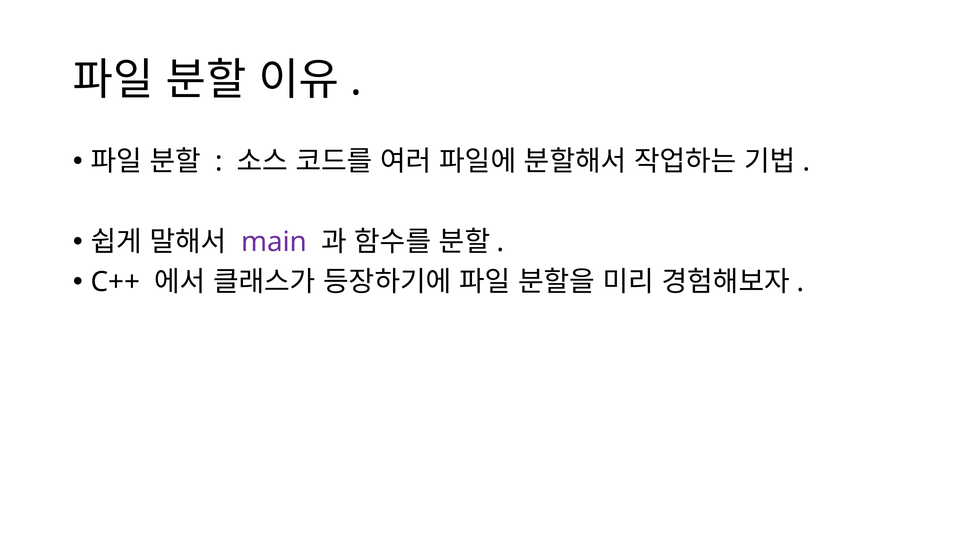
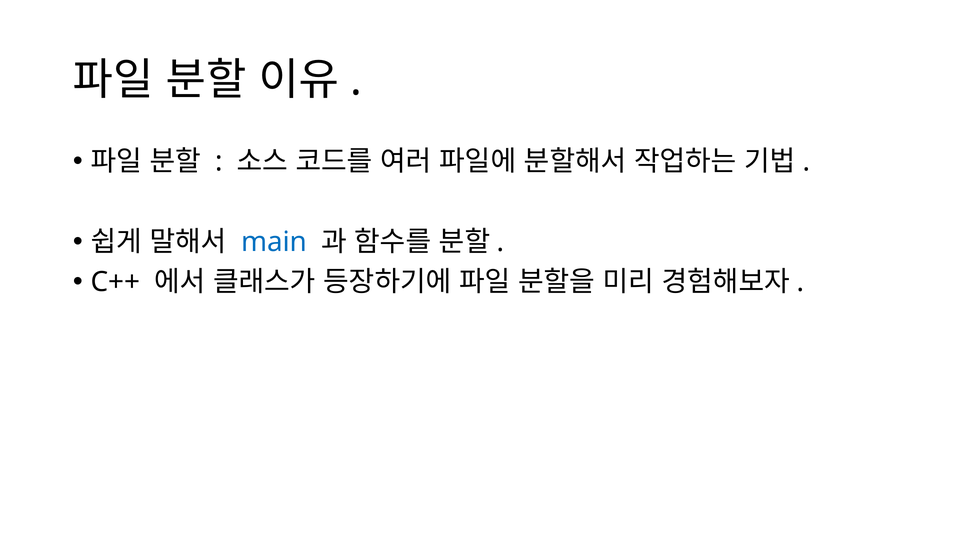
main colour: purple -> blue (274, 242)
